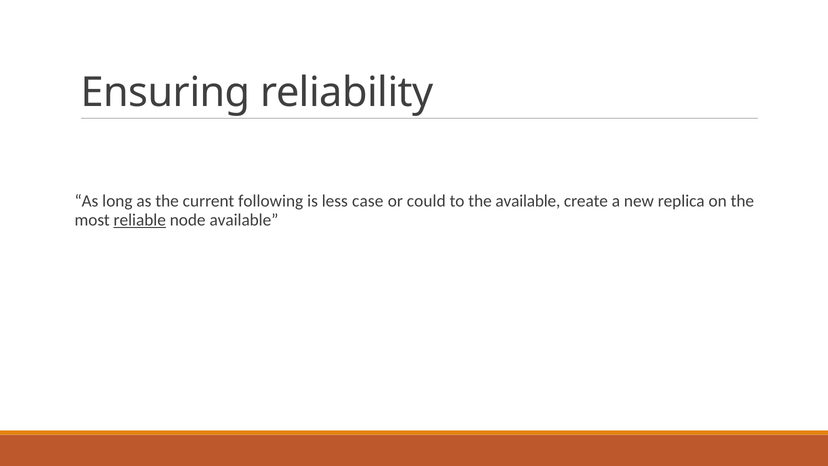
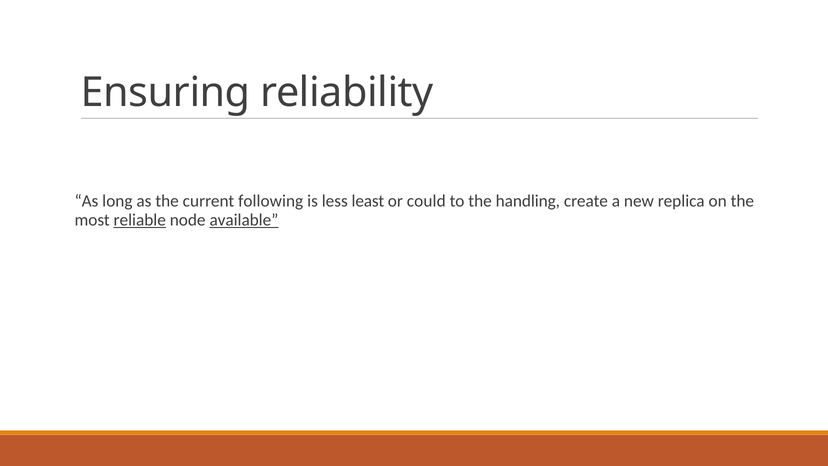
case: case -> least (368, 201)
the available: available -> handling (528, 201)
available underline: none -> present (244, 220)
